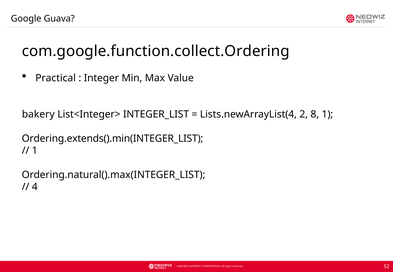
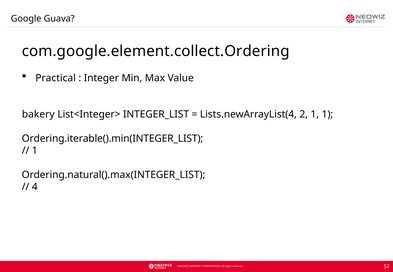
com.google.function.collect.Ordering: com.google.function.collect.Ordering -> com.google.element.collect.Ordering (156, 51)
2 8: 8 -> 1 (315, 114)
Ordering.extends().min(INTEGER_LIST: Ordering.extends().min(INTEGER_LIST -> Ordering.iterable().min(INTEGER_LIST (112, 139)
